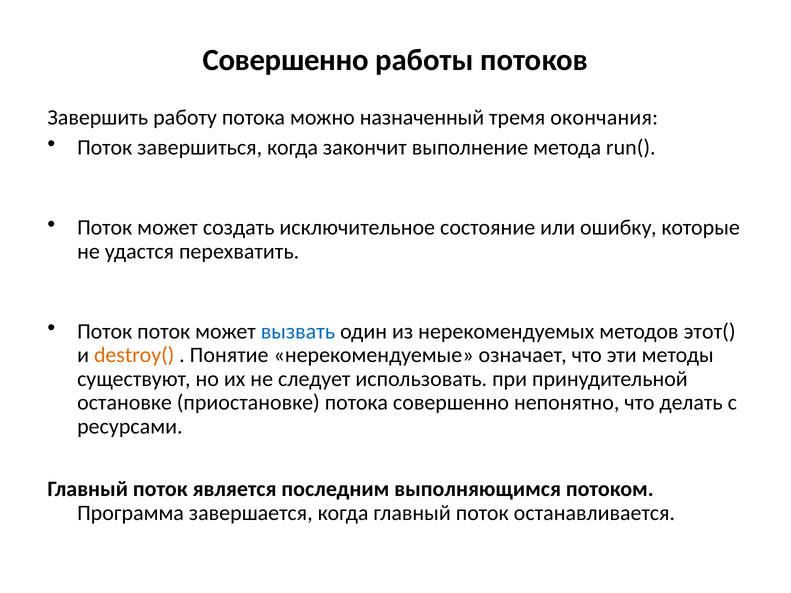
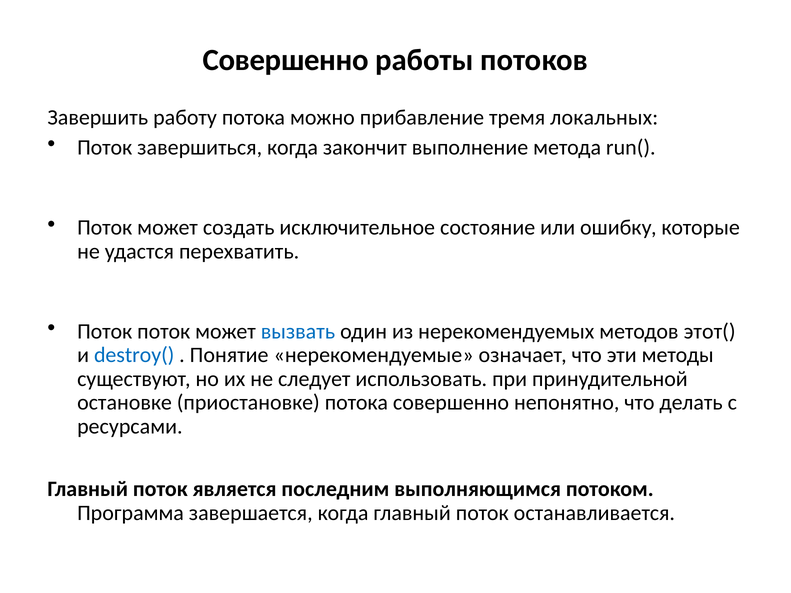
назначенный: назначенный -> прибавление (422, 118)
окончания: окончания -> локальных (604, 118)
destroy( colour: orange -> blue (134, 355)
